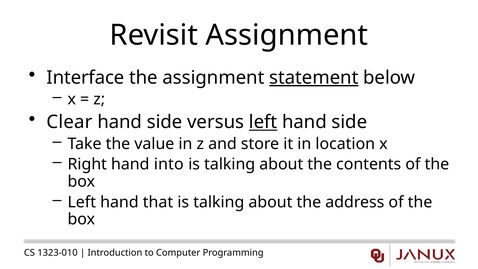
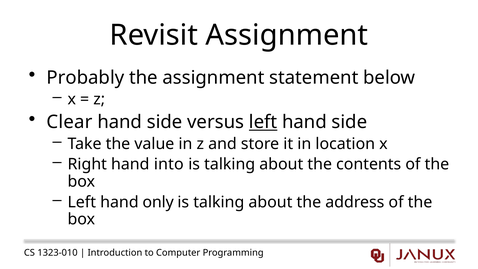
Interface: Interface -> Probably (85, 78)
statement underline: present -> none (314, 78)
that: that -> only (158, 202)
